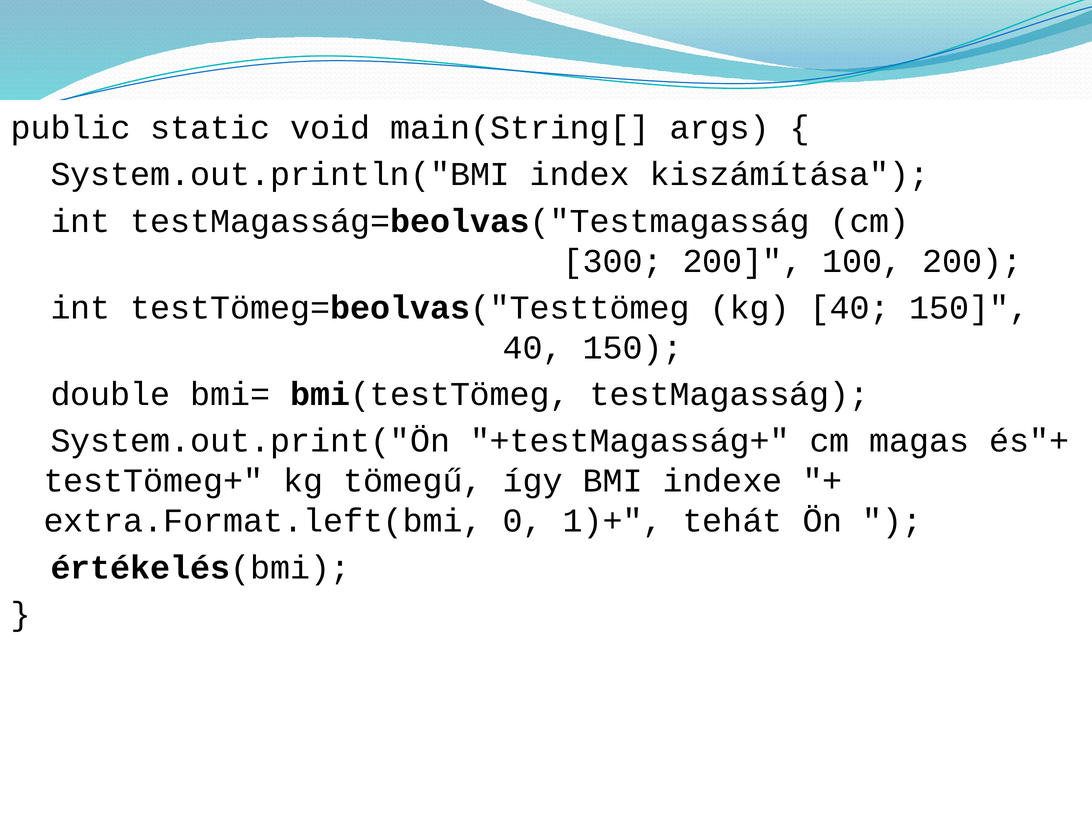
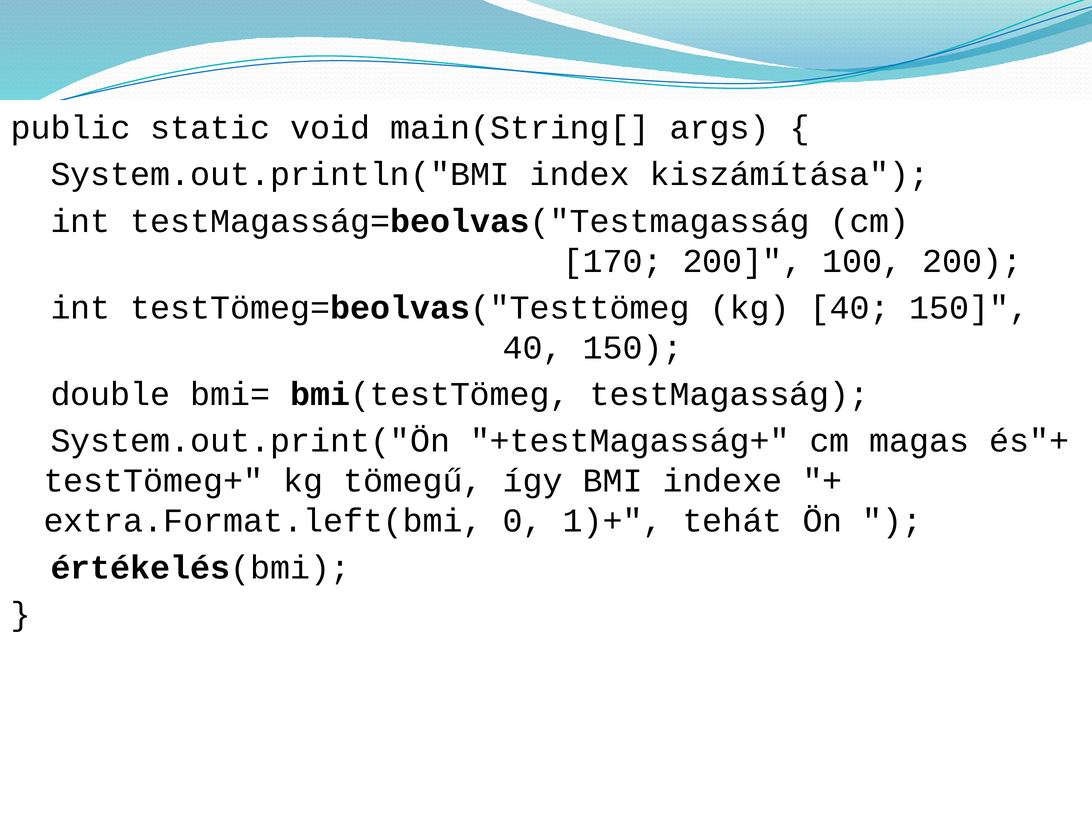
300: 300 -> 170 (613, 261)
